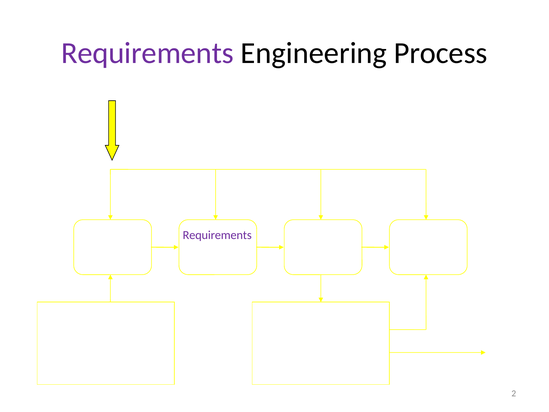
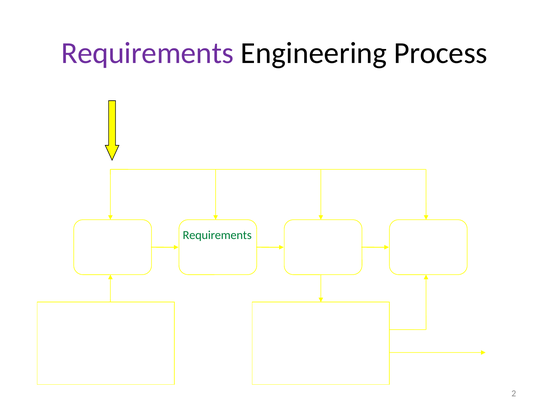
Requirements colour: purple -> green (217, 235)
